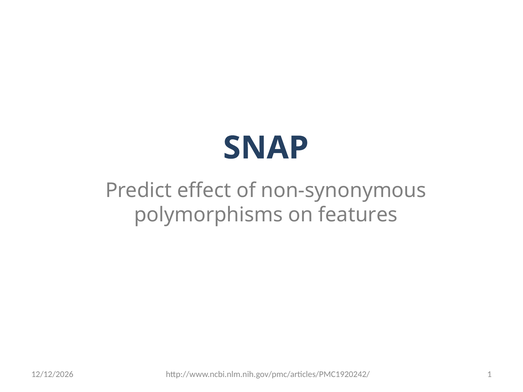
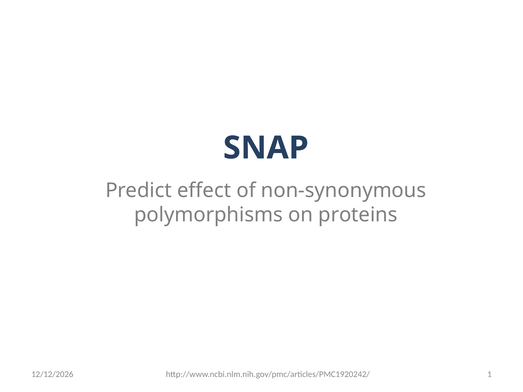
features: features -> proteins (358, 215)
